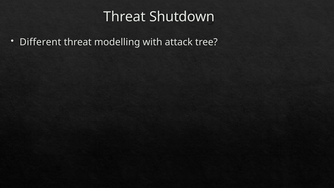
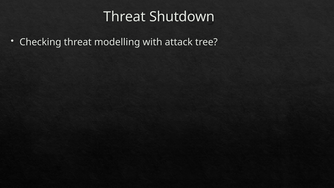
Different: Different -> Checking (40, 42)
